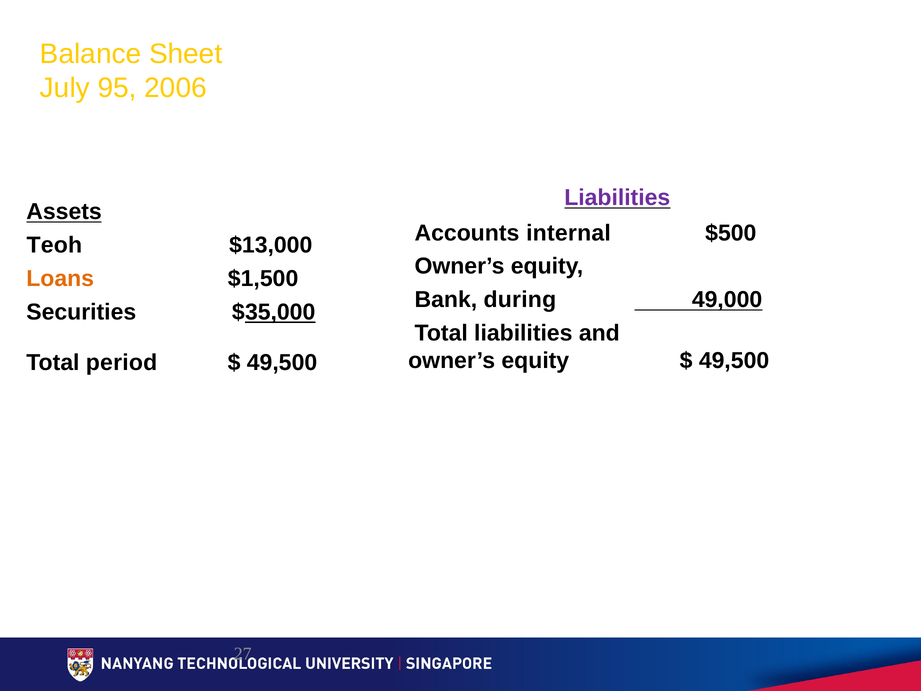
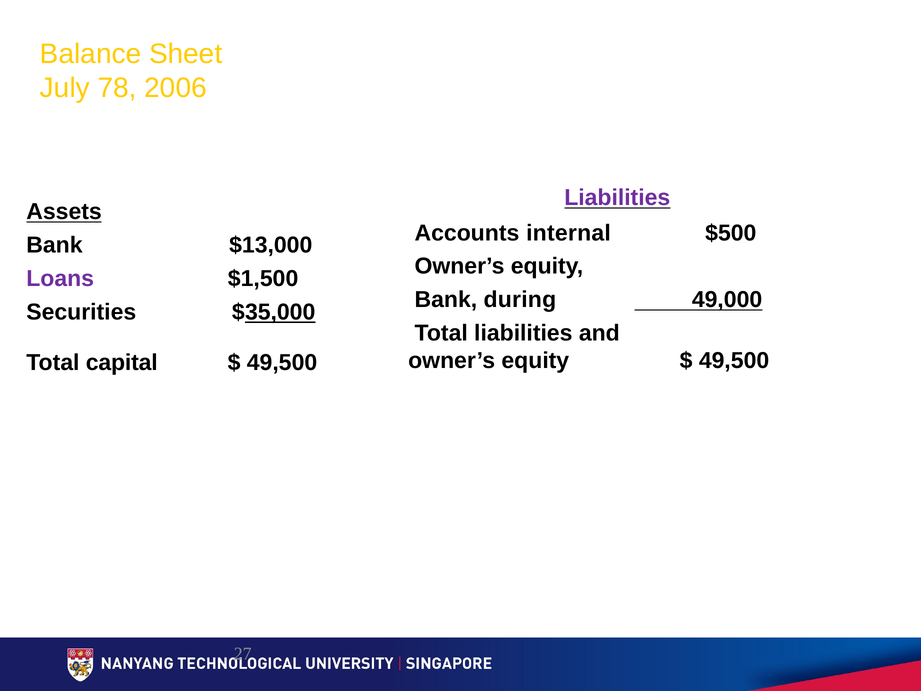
95: 95 -> 78 (117, 88)
Teoh: Teoh -> Bank (54, 245)
Loans colour: orange -> purple (60, 279)
period: period -> capital (122, 363)
